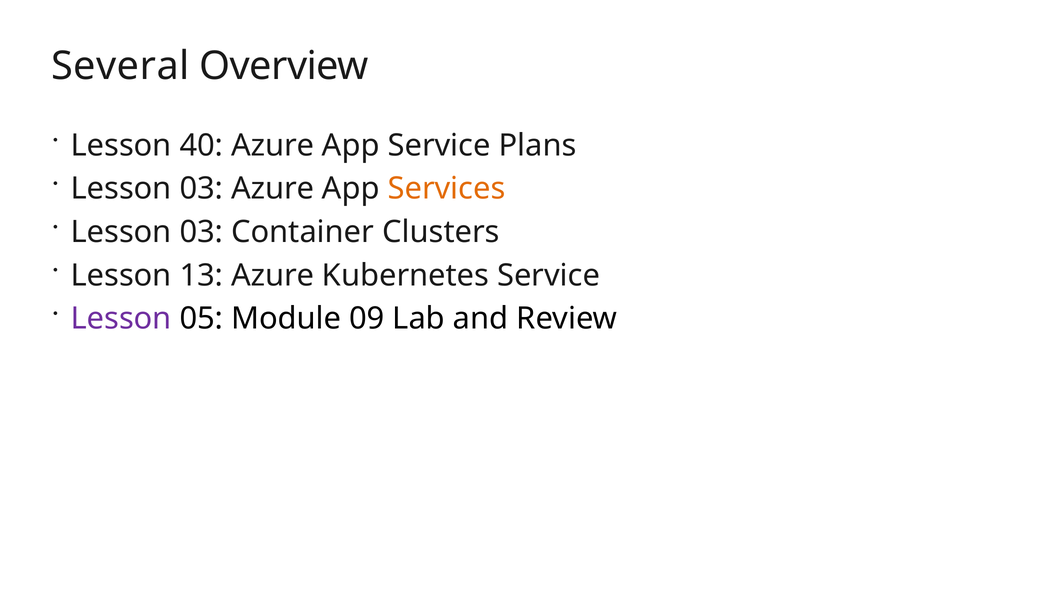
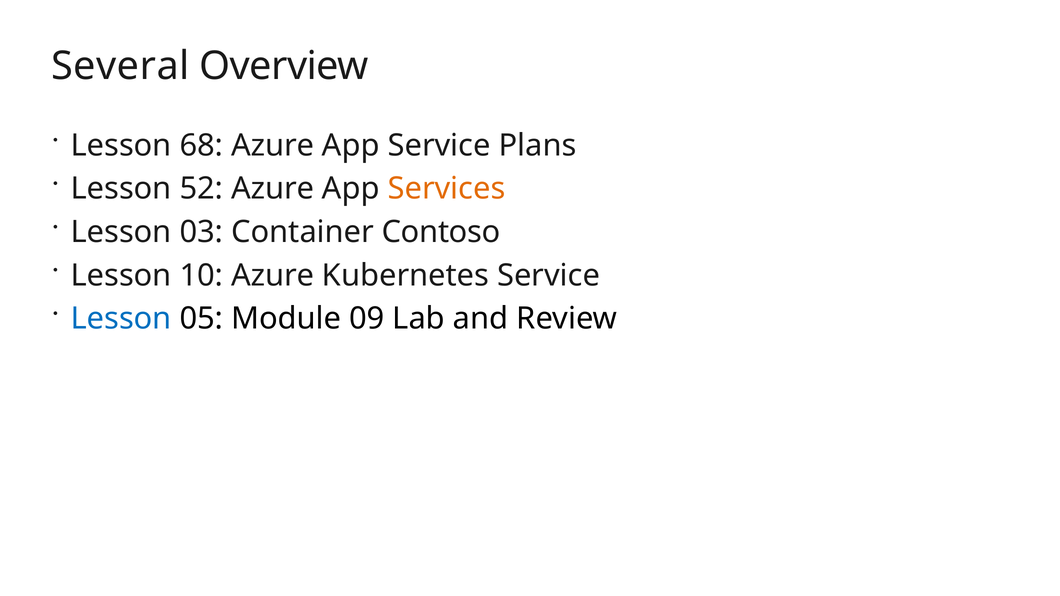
40: 40 -> 68 (201, 146)
03: 03 -> 52 (201, 189)
Clusters: Clusters -> Contoso (441, 232)
13: 13 -> 10 (201, 275)
Lesson colour: purple -> blue (121, 319)
